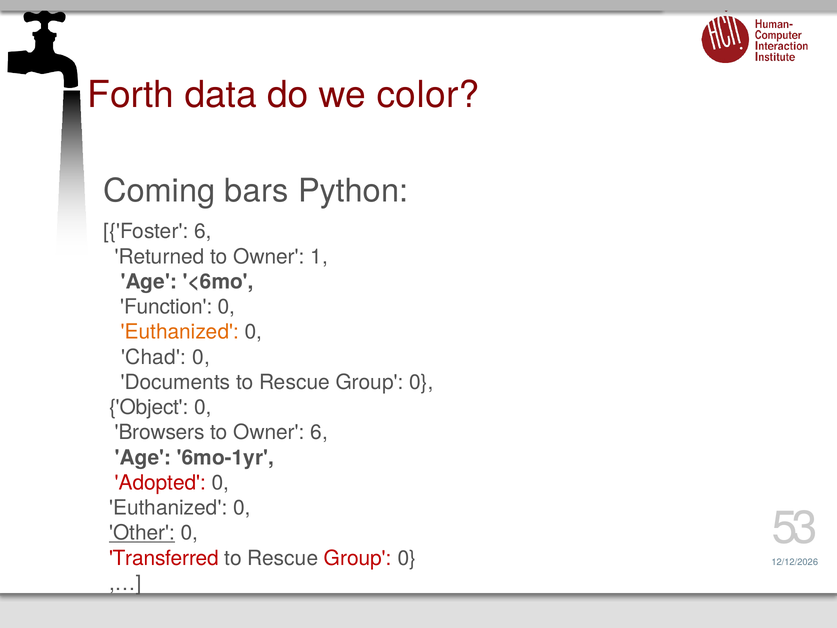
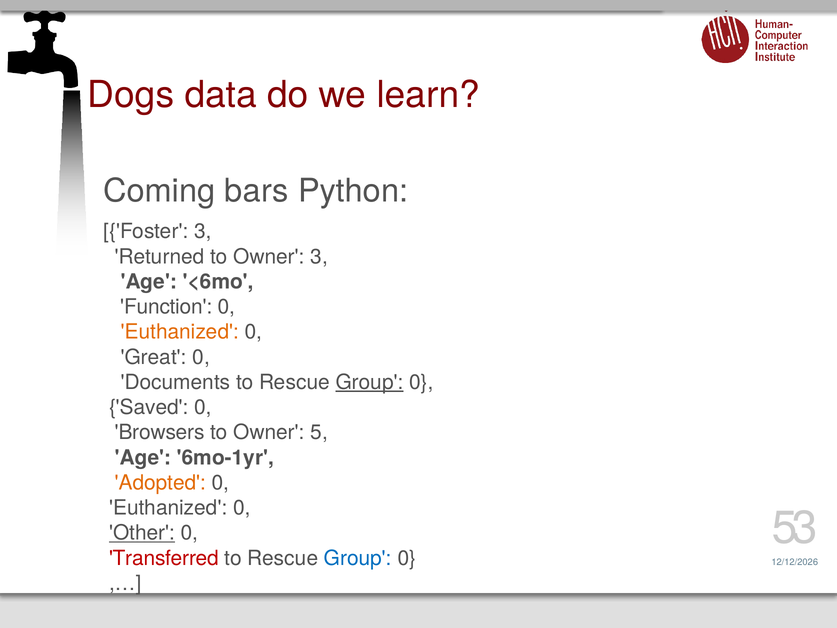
Forth: Forth -> Dogs (131, 95)
color: color -> learn (428, 95)
Foster 6: 6 -> 3 (203, 231)
Owner 1: 1 -> 3 (319, 257)
Chad: Chad -> Great (154, 357)
Group underline: none -> present (369, 382)
Object: Object -> Saved (149, 407)
Owner 6: 6 -> 5 (319, 432)
Adopted colour: red -> orange (160, 483)
Group colour: red -> blue (358, 558)
